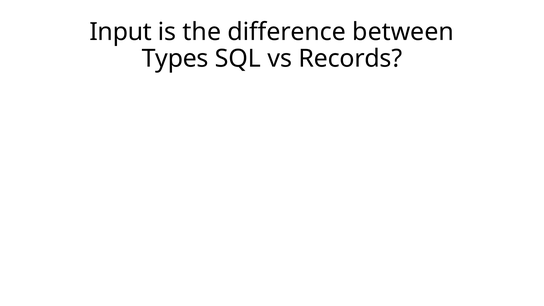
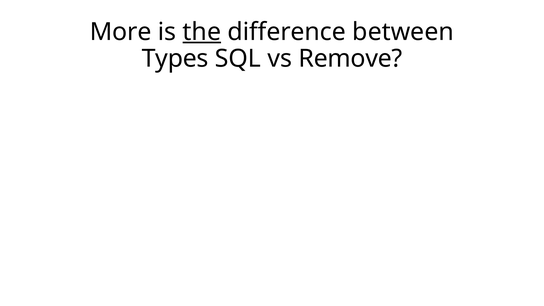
Input: Input -> More (121, 32)
the underline: none -> present (202, 32)
Records: Records -> Remove (350, 59)
